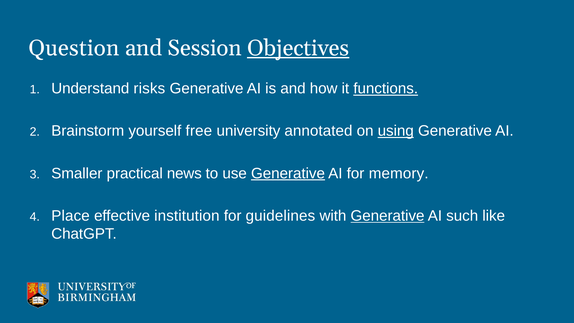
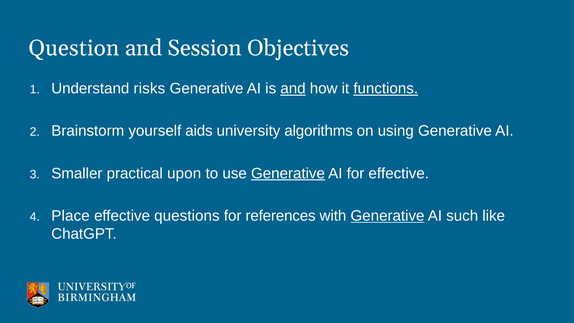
Objectives underline: present -> none (298, 48)
and underline: none -> present (293, 89)
free: free -> aids (199, 131)
annotated: annotated -> algorithms (319, 131)
using underline: present -> none (396, 131)
news: news -> upon (184, 173)
for memory: memory -> effective (399, 173)
institution: institution -> questions (187, 216)
guidelines: guidelines -> references (281, 216)
